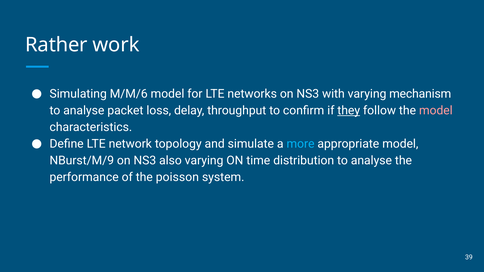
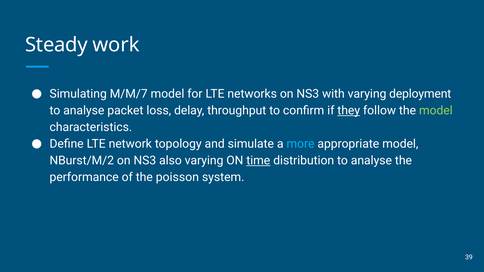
Rather: Rather -> Steady (56, 45)
M/M/6: M/M/6 -> M/M/7 (129, 94)
mechanism: mechanism -> deployment (420, 94)
model colour: pink -> light green (436, 111)
NBurst/M/9: NBurst/M/9 -> NBurst/M/2 (82, 161)
time underline: none -> present (258, 161)
